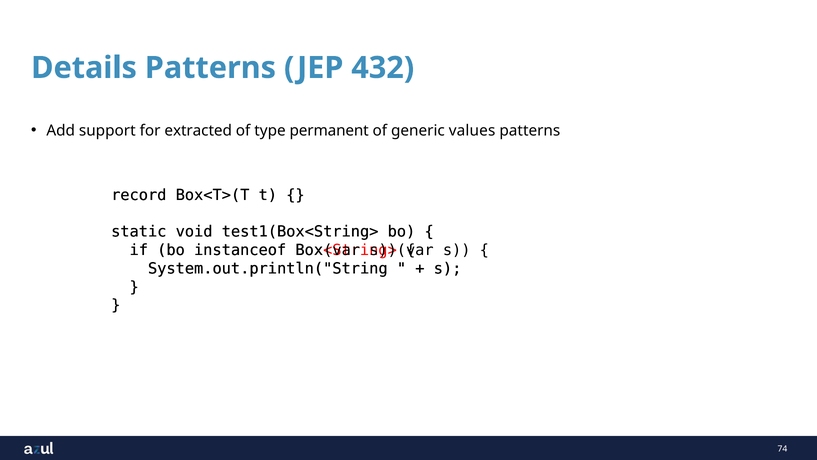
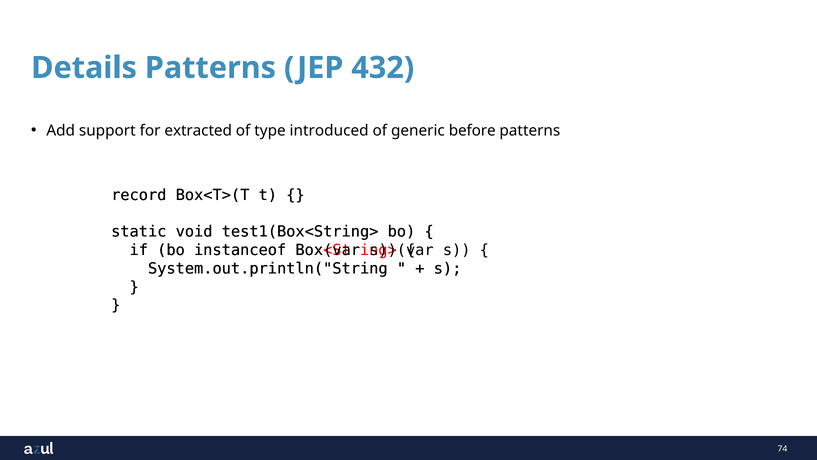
permanent: permanent -> introduced (329, 130)
values: values -> before (472, 130)
